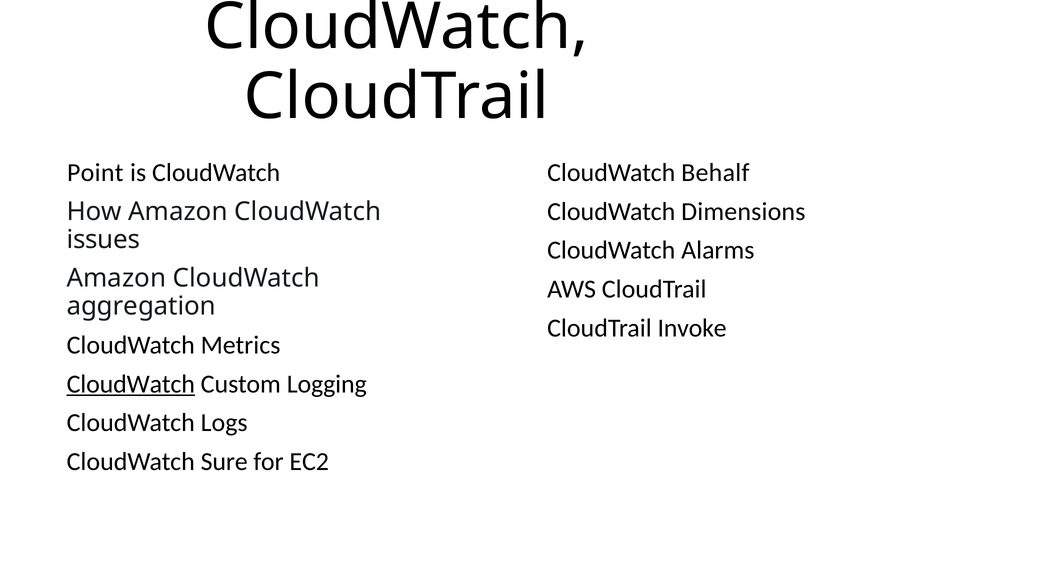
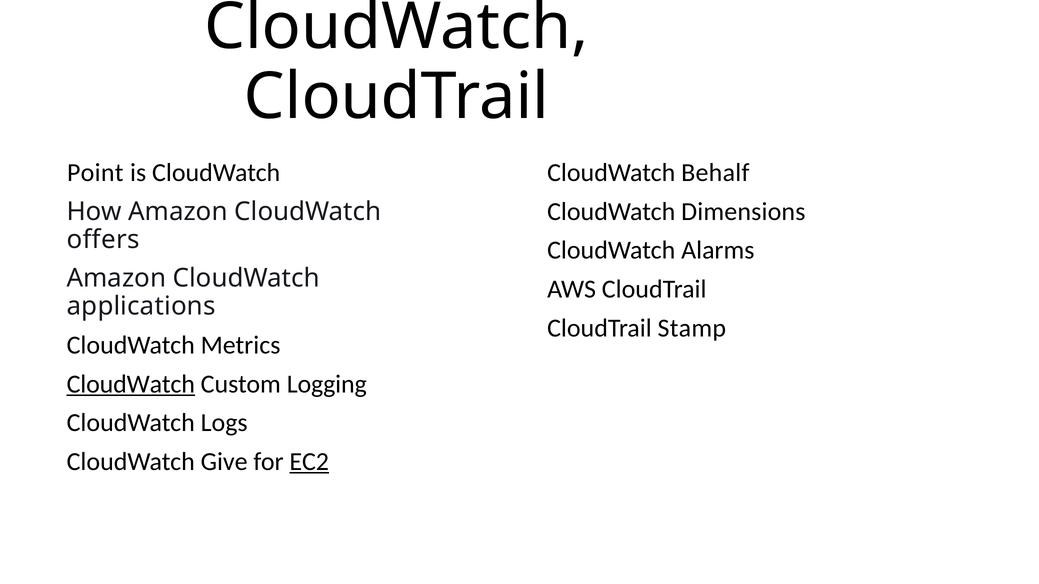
issues: issues -> offers (103, 240)
aggregation: aggregation -> applications (141, 307)
Invoke: Invoke -> Stamp (692, 328)
Sure: Sure -> Give (224, 462)
EC2 underline: none -> present (309, 462)
